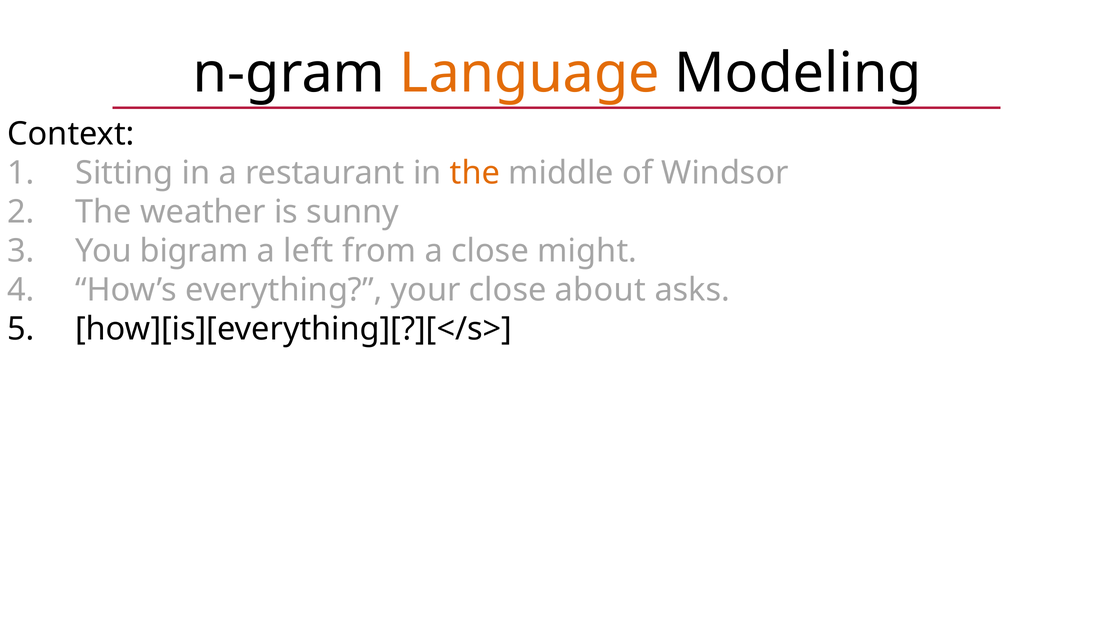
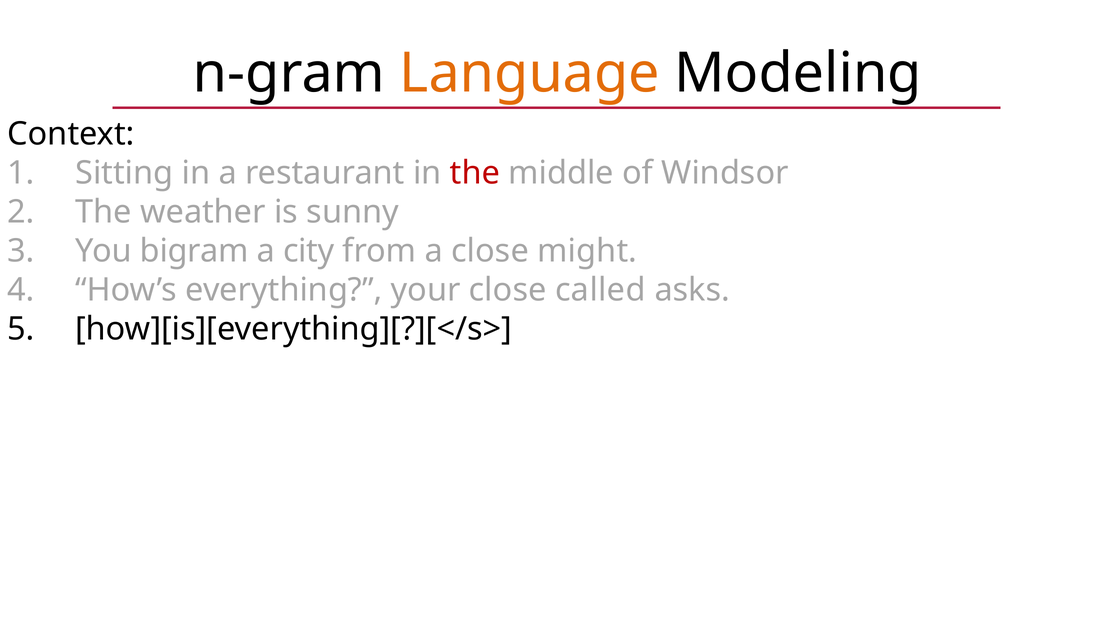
the colour: orange -> red (475, 173)
left: left -> city (309, 251)
about: about -> called (600, 290)
